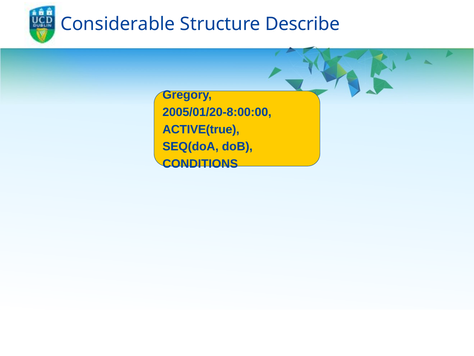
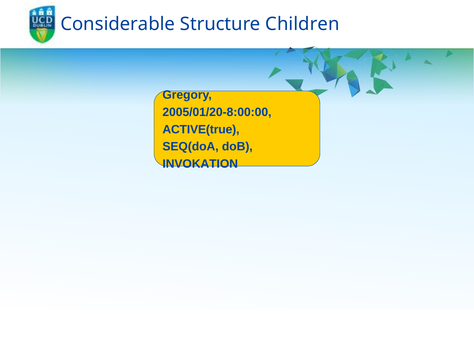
Describe: Describe -> Children (302, 24)
CONDITIONS: CONDITIONS -> INVOKATION (200, 164)
